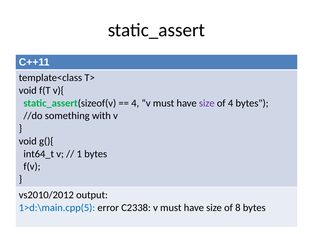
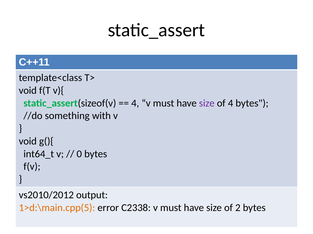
1: 1 -> 0 (79, 154)
1>d:\main.cpp(5 colour: blue -> orange (57, 208)
8: 8 -> 2 (238, 208)
